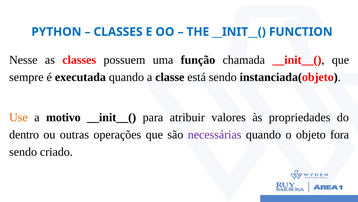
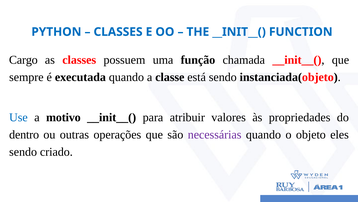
Nesse: Nesse -> Cargo (23, 60)
Use colour: orange -> blue (18, 117)
fora: fora -> eles (340, 134)
